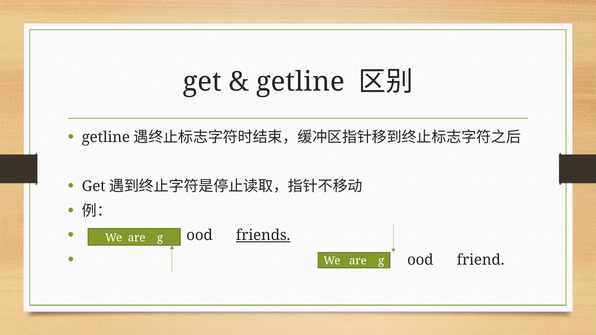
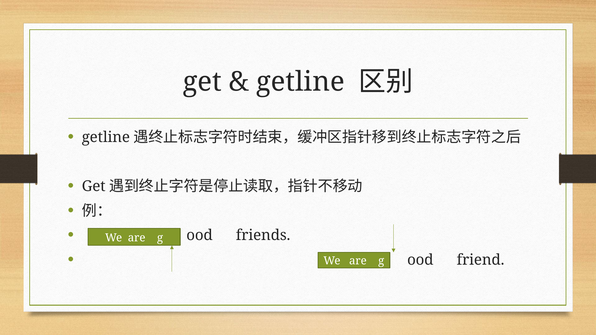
friends underline: present -> none (263, 236)
